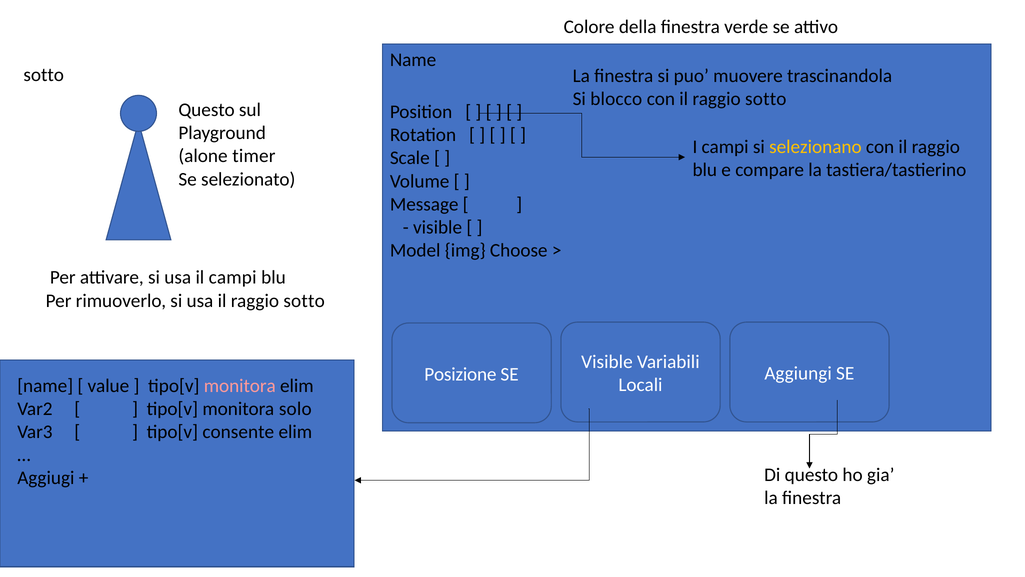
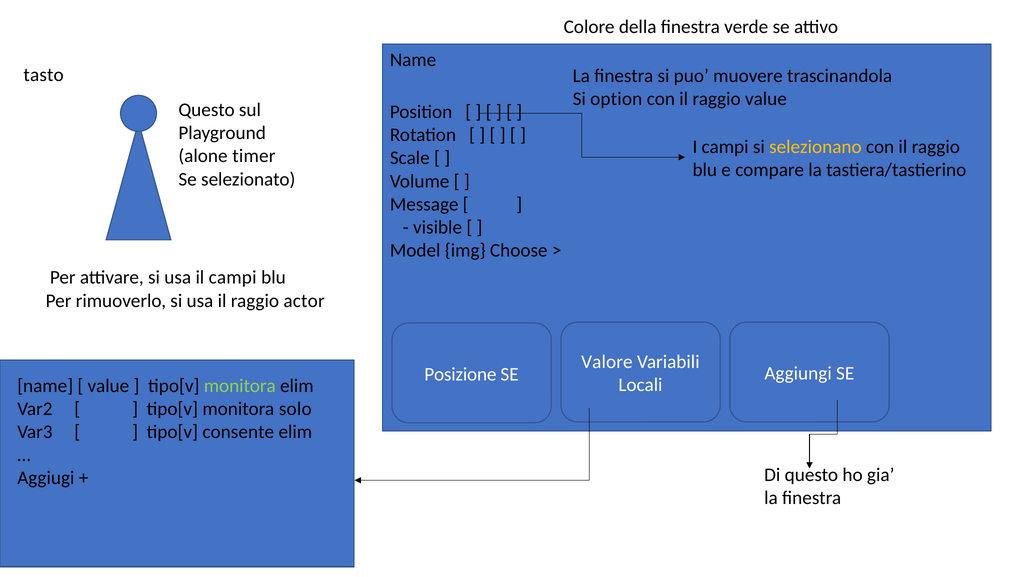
sotto: sotto -> tasto (44, 75)
blocco: blocco -> option (616, 99)
con il raggio sotto: sotto -> value (766, 99)
usa il raggio sotto: sotto -> actor (304, 300)
Visible: Visible -> Valore (607, 362)
monitora colour: pink -> light green (240, 385)
